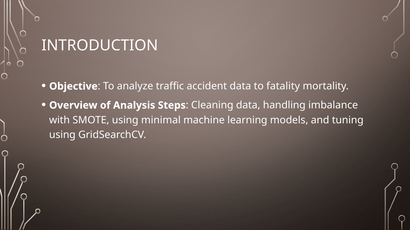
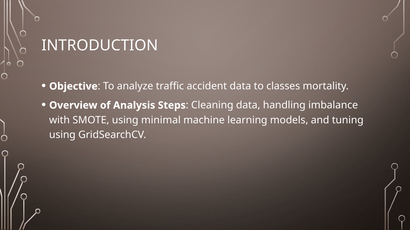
fatality: fatality -> classes (283, 87)
